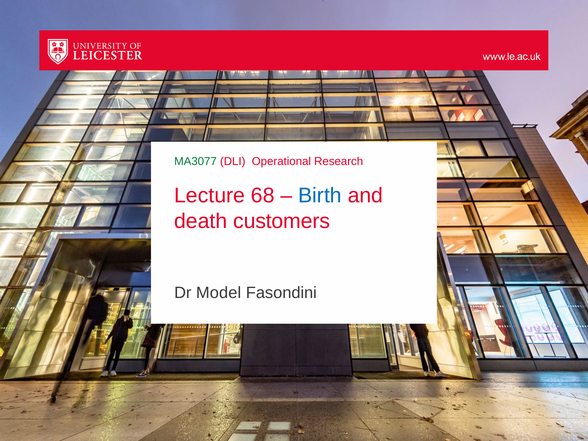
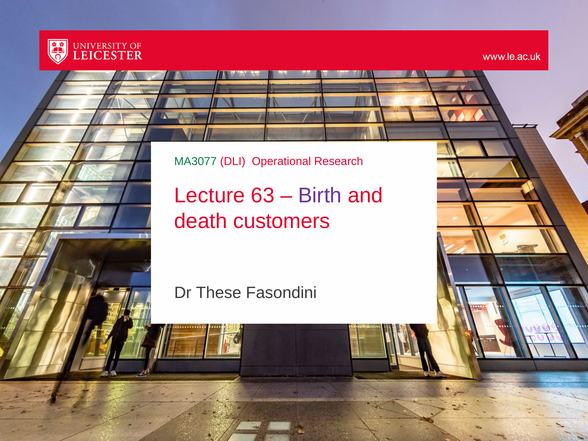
68: 68 -> 63 (263, 196)
Birth colour: blue -> purple (320, 196)
Model: Model -> These (219, 293)
